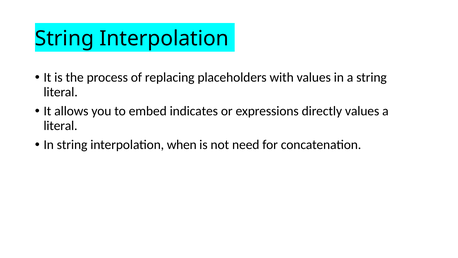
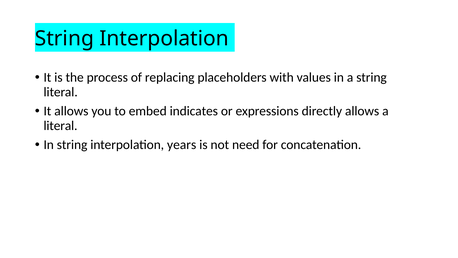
directly values: values -> allows (362, 111)
when: when -> years (182, 145)
